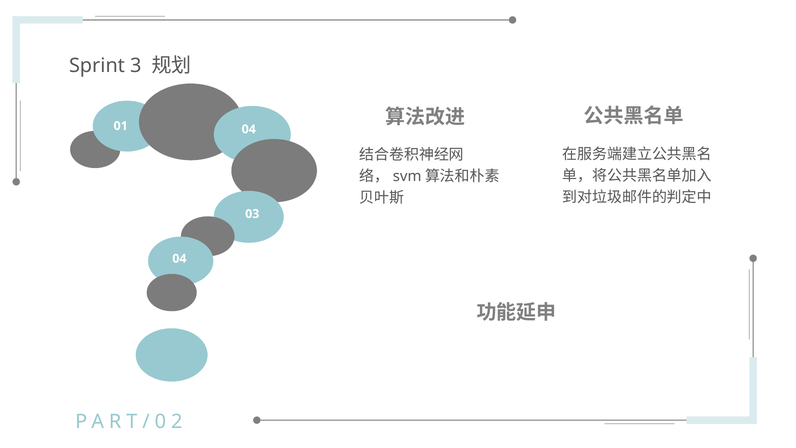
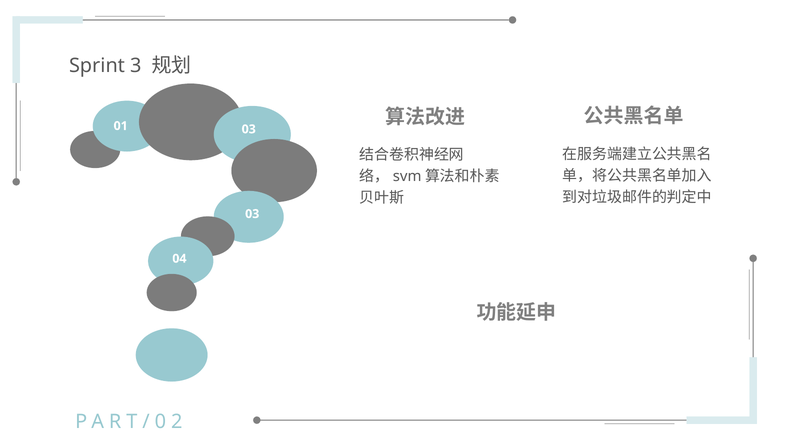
01 04: 04 -> 03 (249, 129)
